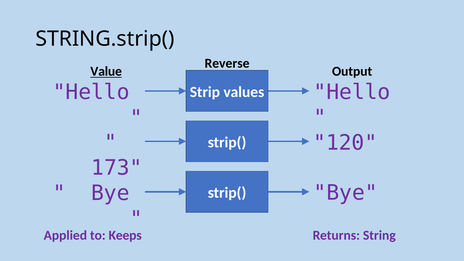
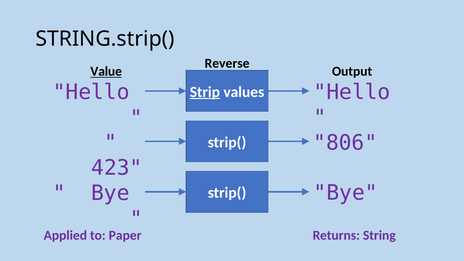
Strip underline: none -> present (205, 92)
120: 120 -> 806 (345, 143)
173: 173 -> 423 (117, 168)
Keeps: Keeps -> Paper (125, 235)
